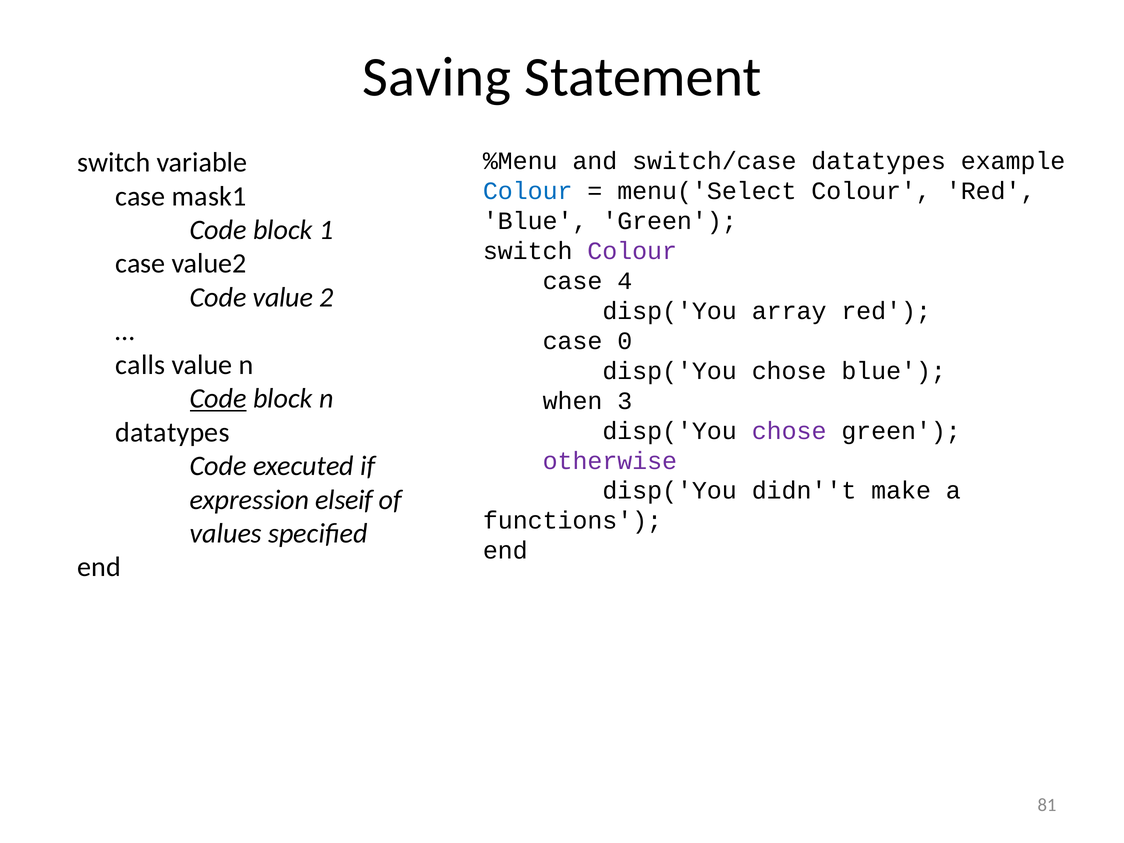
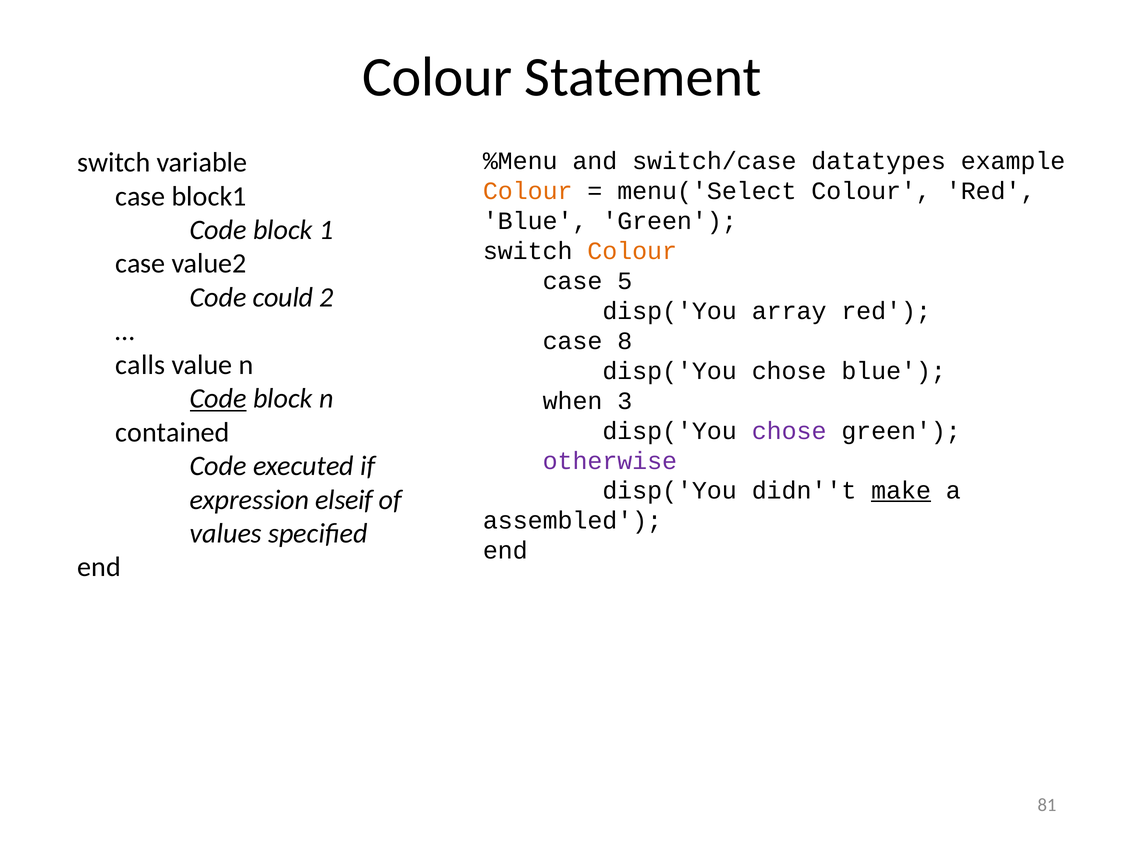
Saving: Saving -> Colour (437, 77)
Colour colour: blue -> orange (528, 191)
mask1: mask1 -> block1 (209, 196)
Colour colour: purple -> orange (632, 251)
4: 4 -> 5 (625, 281)
Code value: value -> could (283, 297)
0: 0 -> 8 (625, 341)
datatypes: datatypes -> contained (173, 432)
make underline: none -> present (901, 491)
functions: functions -> assembled (573, 521)
